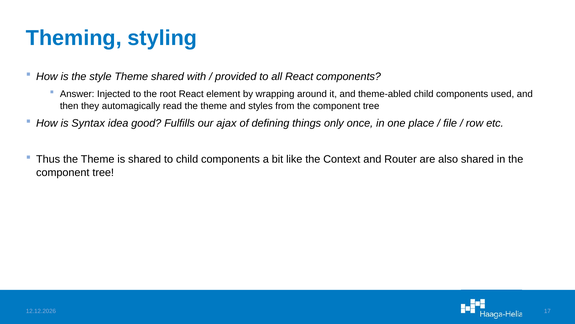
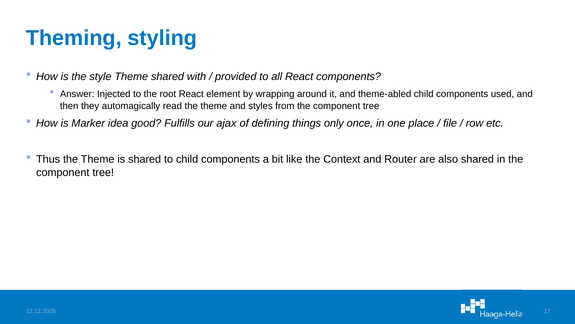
Syntax: Syntax -> Marker (88, 123)
